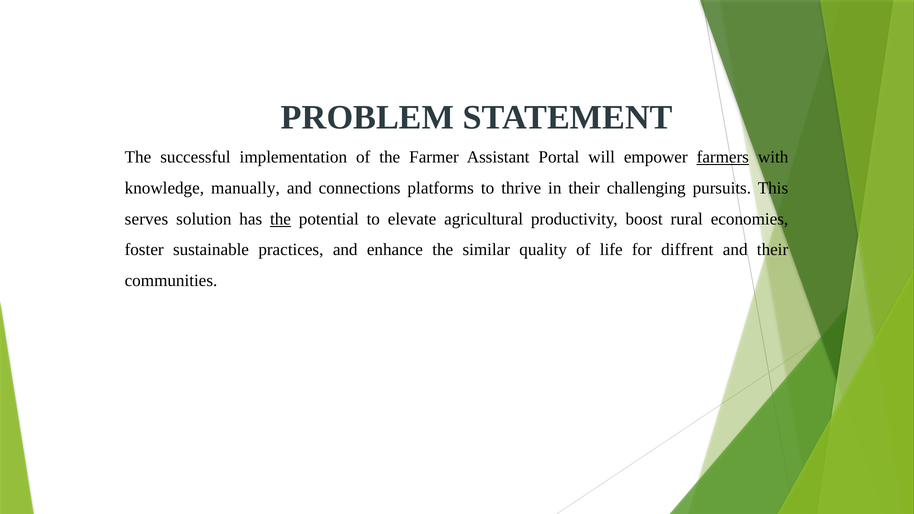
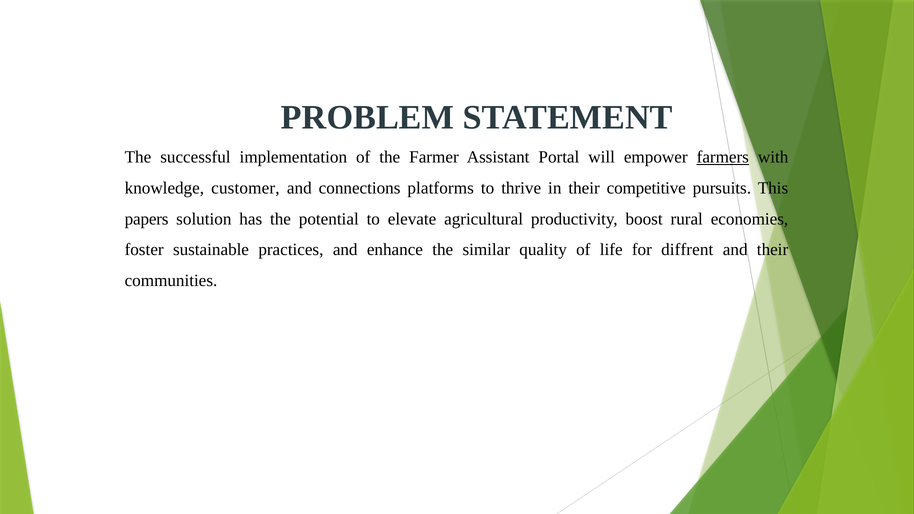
manually: manually -> customer (245, 188)
challenging: challenging -> competitive (646, 188)
serves: serves -> papers (147, 219)
the underline: present -> none (281, 219)
